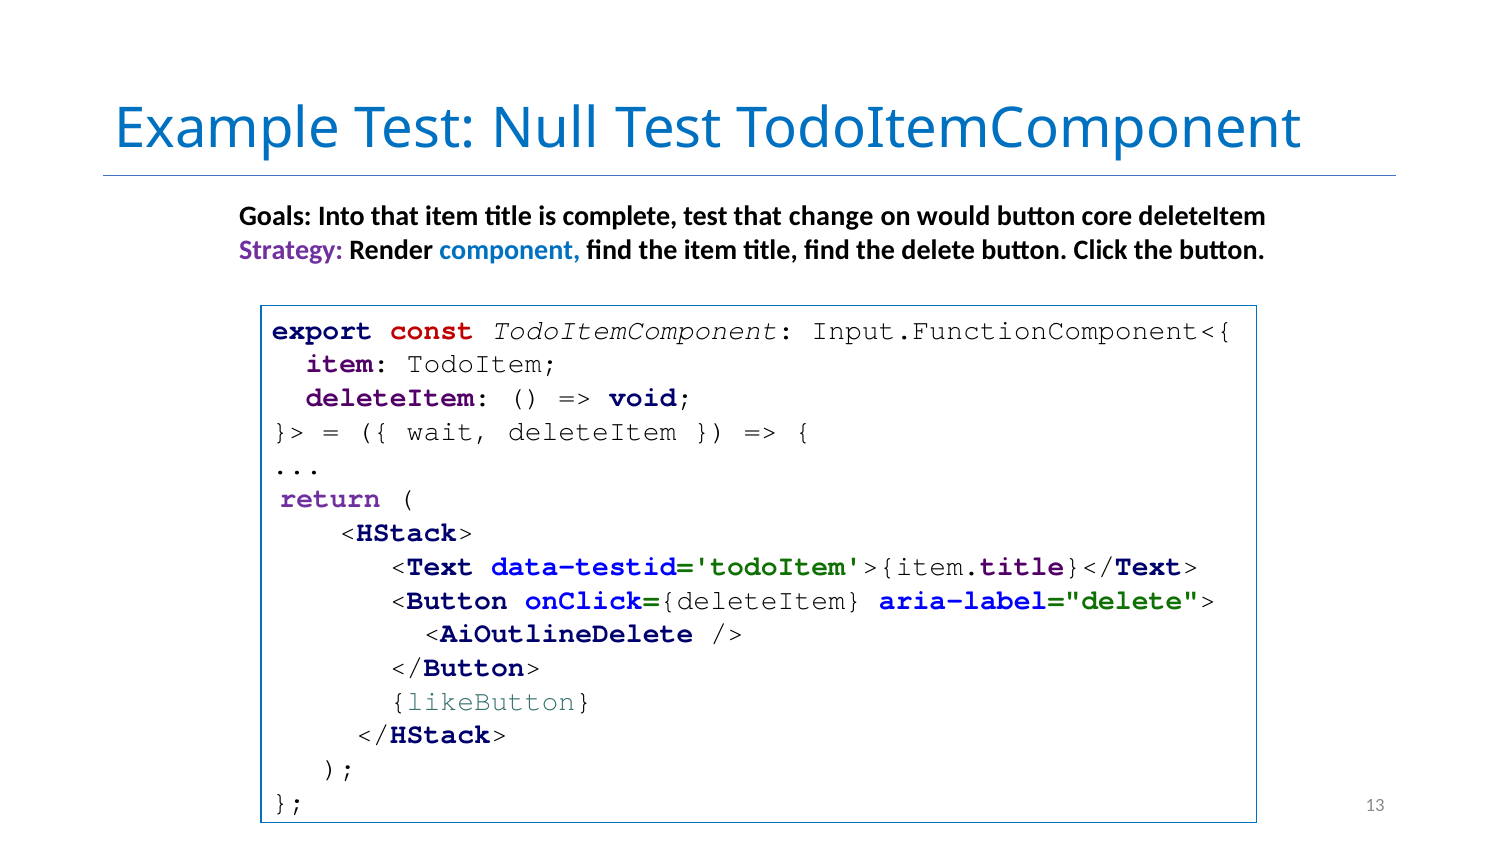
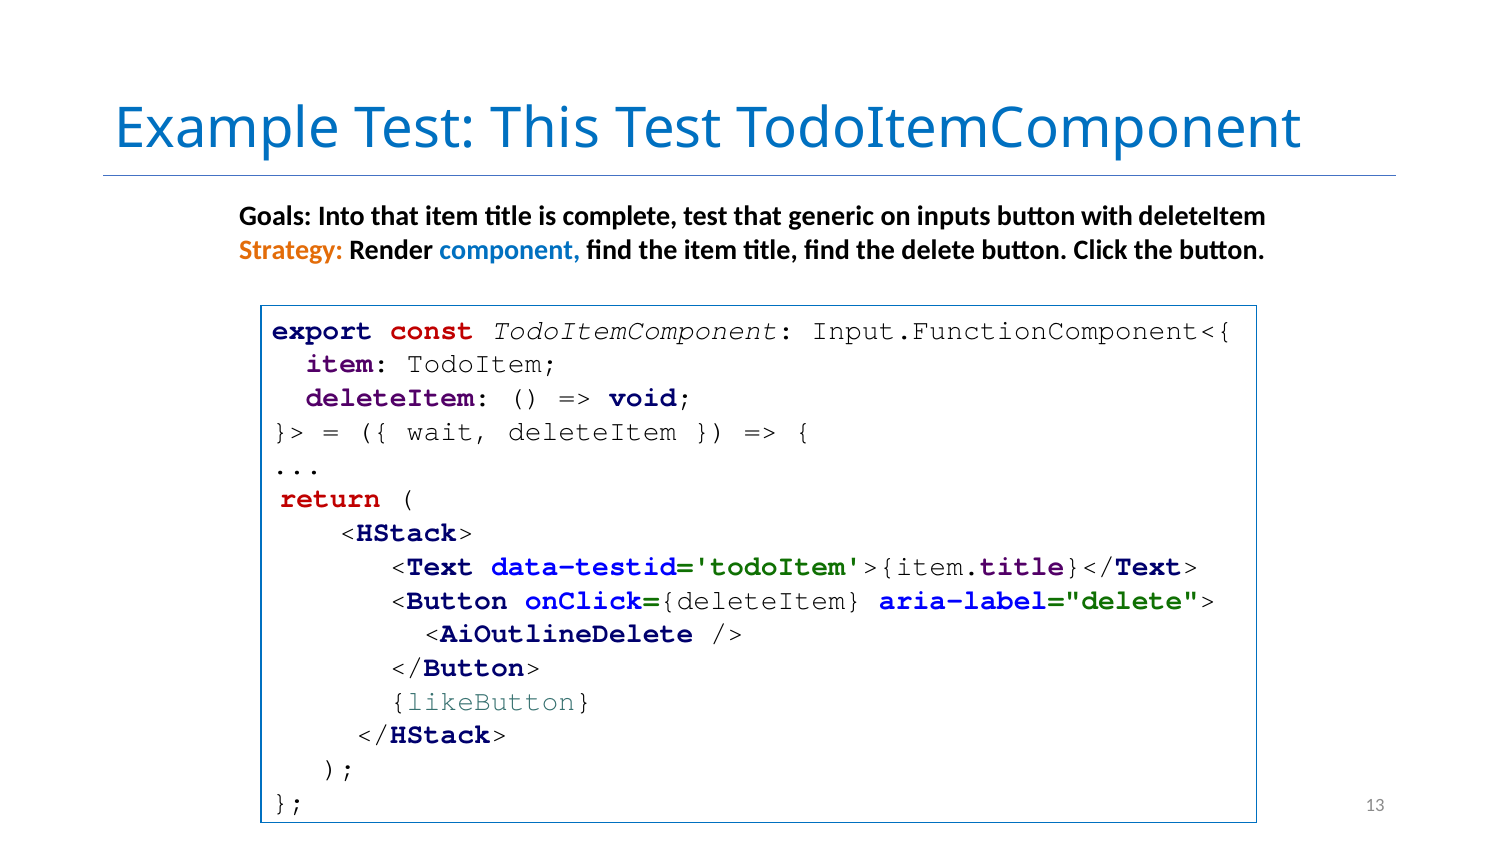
Null: Null -> This (545, 129)
change: change -> generic (831, 216)
would: would -> inputs (954, 216)
core: core -> with (1107, 216)
Strategy colour: purple -> orange (291, 250)
return colour: purple -> red (330, 499)
